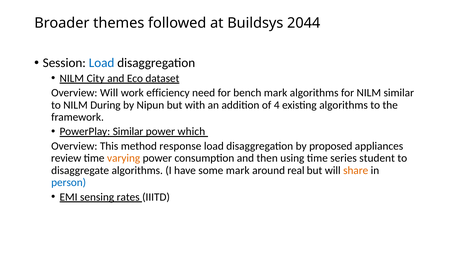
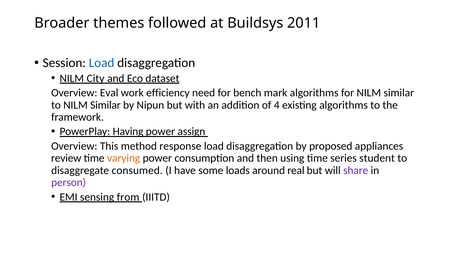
2044: 2044 -> 2011 (304, 23)
Overview Will: Will -> Eval (109, 93)
to NILM During: During -> Similar (105, 105)
PowerPlay Similar: Similar -> Having (128, 132)
which: which -> assign (191, 132)
disaggregate algorithms: algorithms -> consumed (137, 170)
some mark: mark -> loads (238, 170)
share colour: orange -> purple (356, 170)
person colour: blue -> purple (69, 183)
rates: rates -> from (128, 197)
